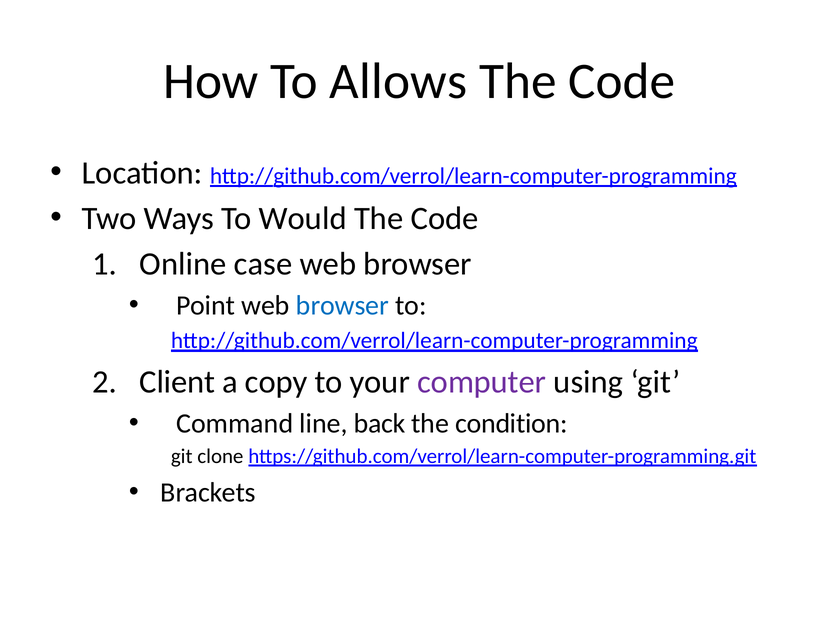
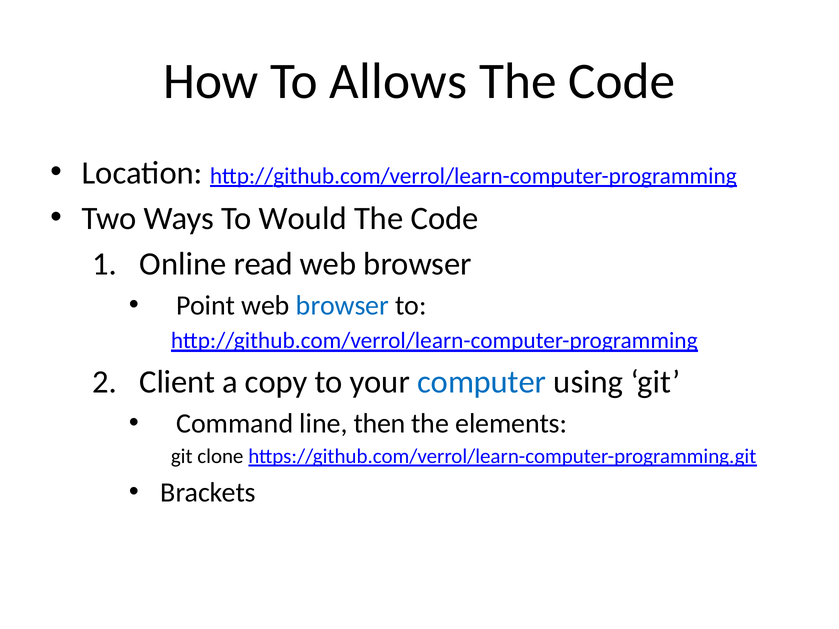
case: case -> read (263, 264)
computer colour: purple -> blue (482, 382)
back: back -> then (380, 424)
condition: condition -> elements (511, 424)
